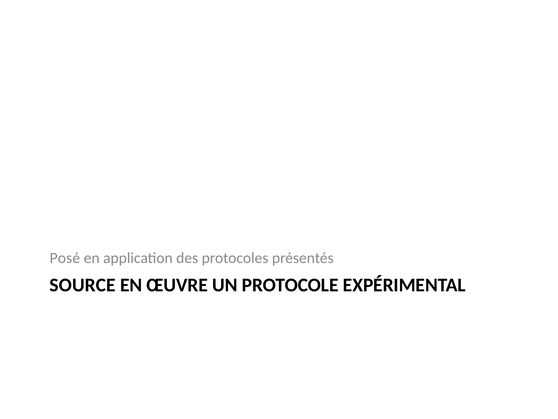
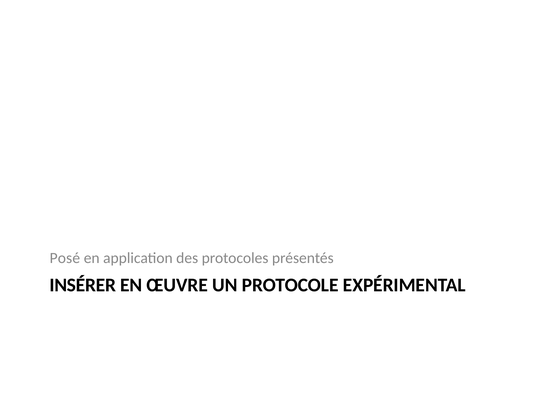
SOURCE: SOURCE -> INSÉRER (83, 285)
